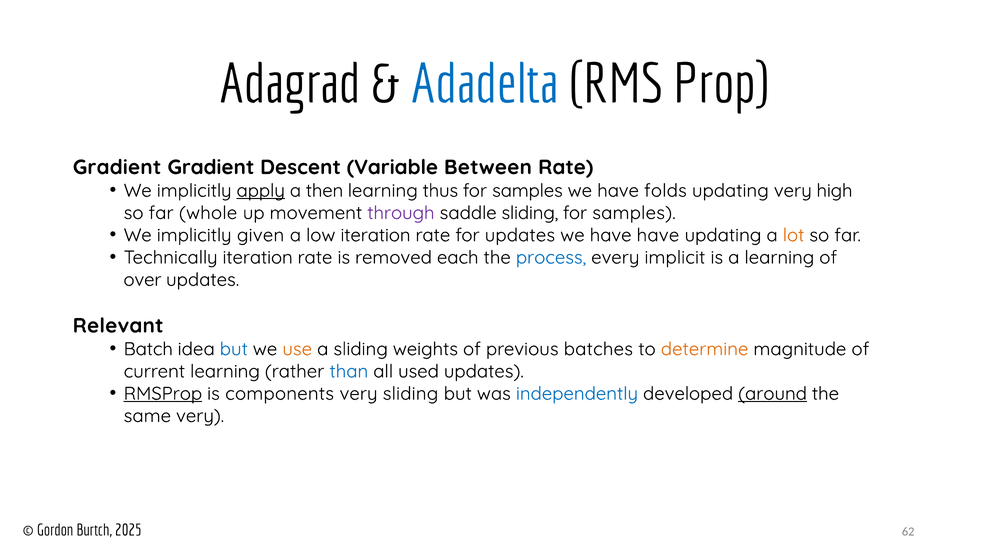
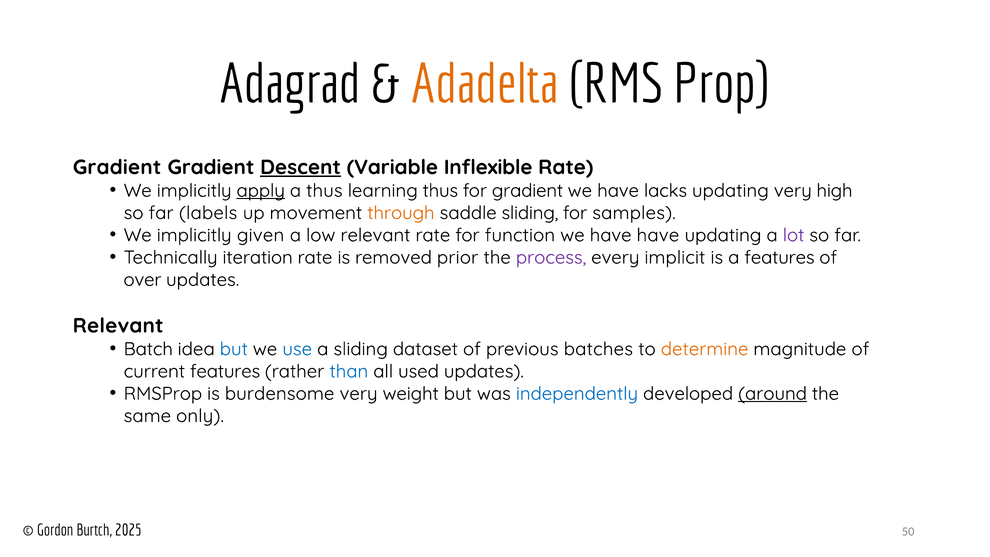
Adadelta colour: blue -> orange (485, 84)
Descent underline: none -> present (301, 167)
Between: Between -> Inflexible (488, 167)
a then: then -> thus (324, 191)
samples: samples -> gradient (527, 191)
folds: folds -> lacks (666, 191)
whole: whole -> labels (208, 213)
through colour: purple -> orange (401, 213)
low iteration: iteration -> relevant (375, 235)
for updates: updates -> function (520, 235)
lot colour: orange -> purple (794, 235)
each: each -> prior (458, 257)
process colour: blue -> purple (551, 257)
a learning: learning -> features (779, 257)
use colour: orange -> blue (297, 349)
weights: weights -> dataset (425, 349)
current learning: learning -> features (225, 371)
RMSProp underline: present -> none (163, 394)
components: components -> burdensome (280, 394)
very sliding: sliding -> weight (411, 394)
same very: very -> only (200, 416)
62: 62 -> 50 (908, 532)
